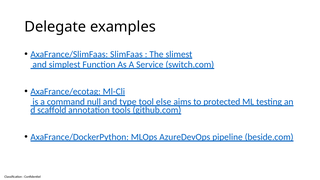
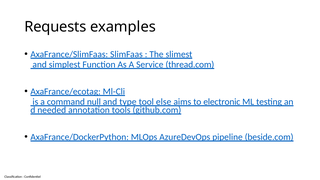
Delegate: Delegate -> Requests (55, 27)
switch.com: switch.com -> thread.com (190, 65)
protected: protected -> electronic (222, 102)
scaffold: scaffold -> needed (52, 110)
